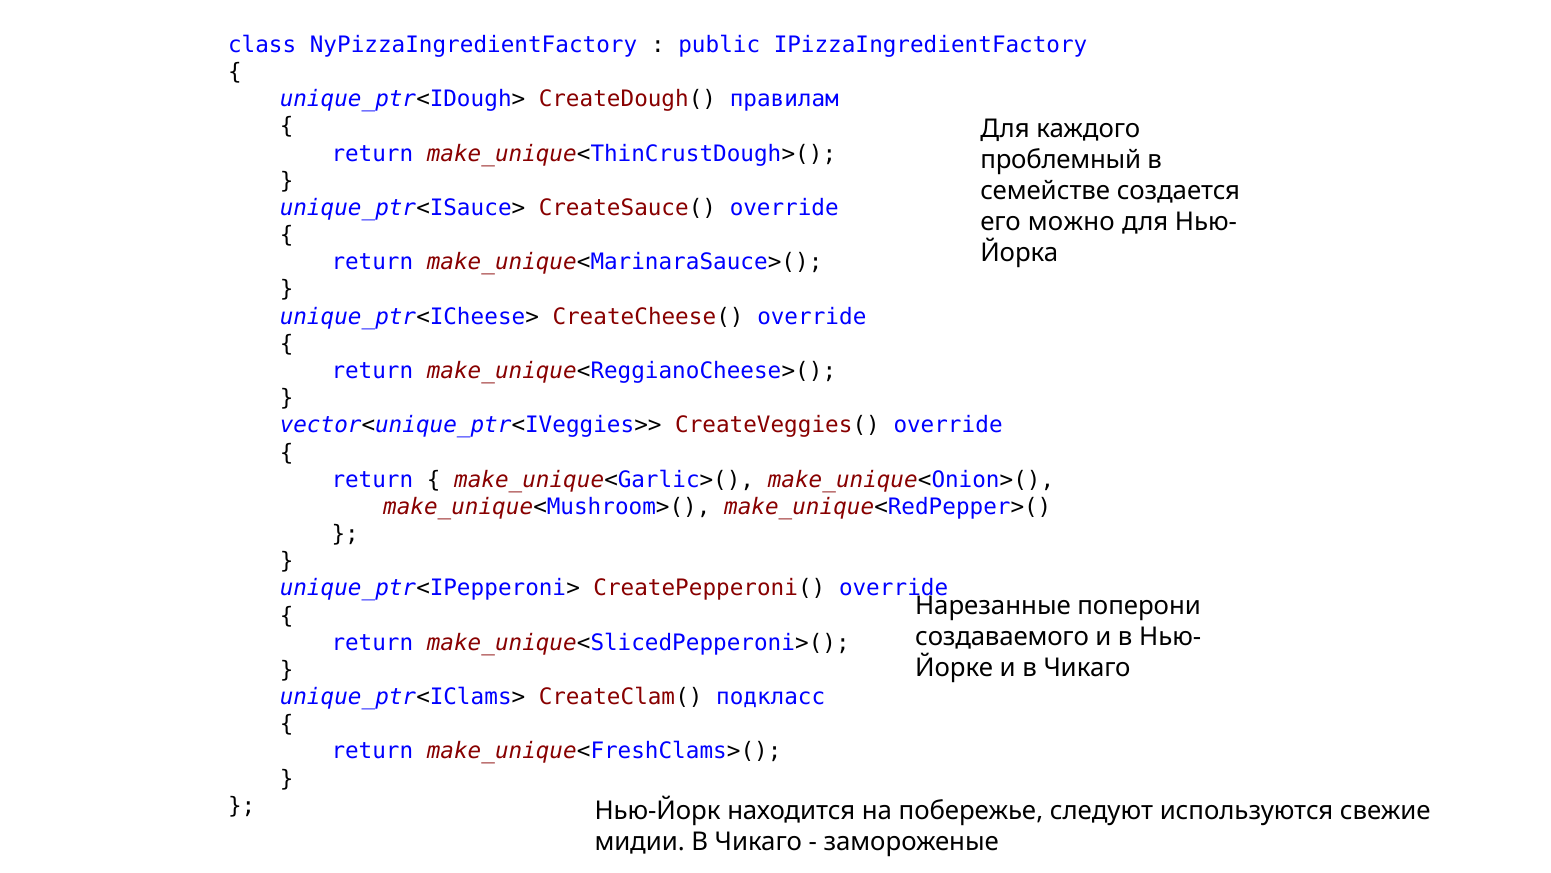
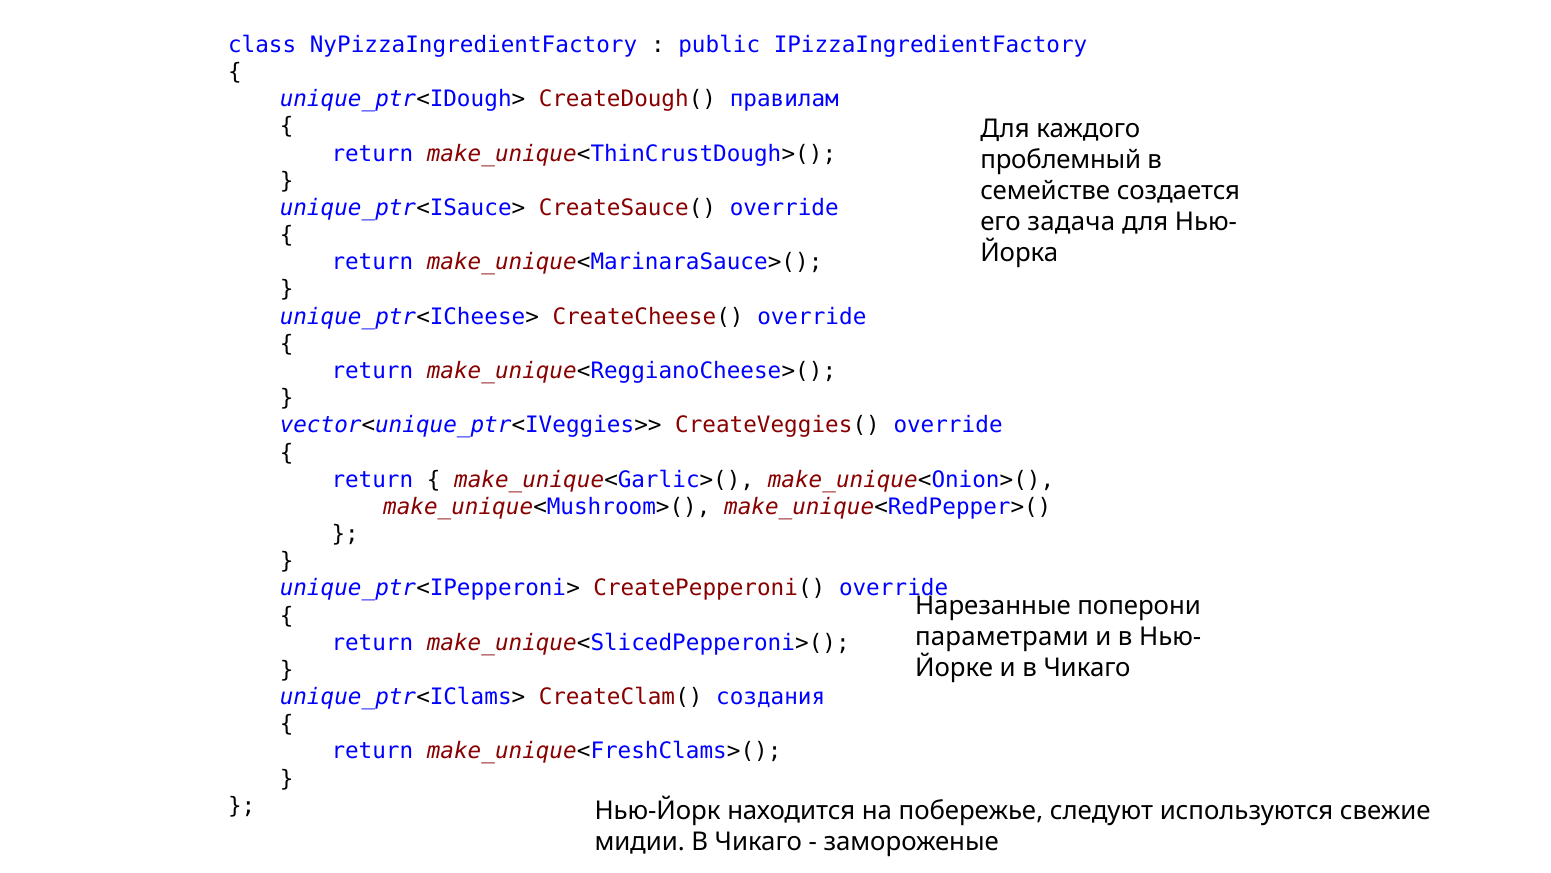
можно: можно -> задача (1071, 222)
создаваемого: создаваемого -> параметрами (1002, 637)
подкласс: подкласс -> создания (771, 697)
